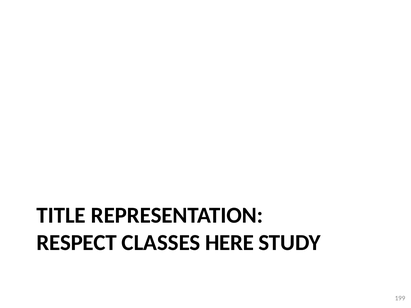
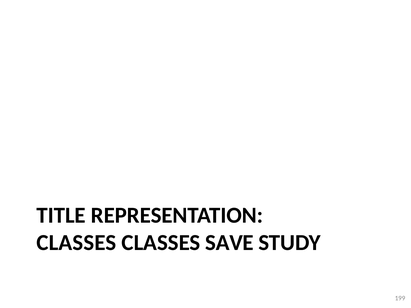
RESPECT: RESPECT -> CLASSES (76, 243)
HERE: HERE -> SAVE (230, 243)
